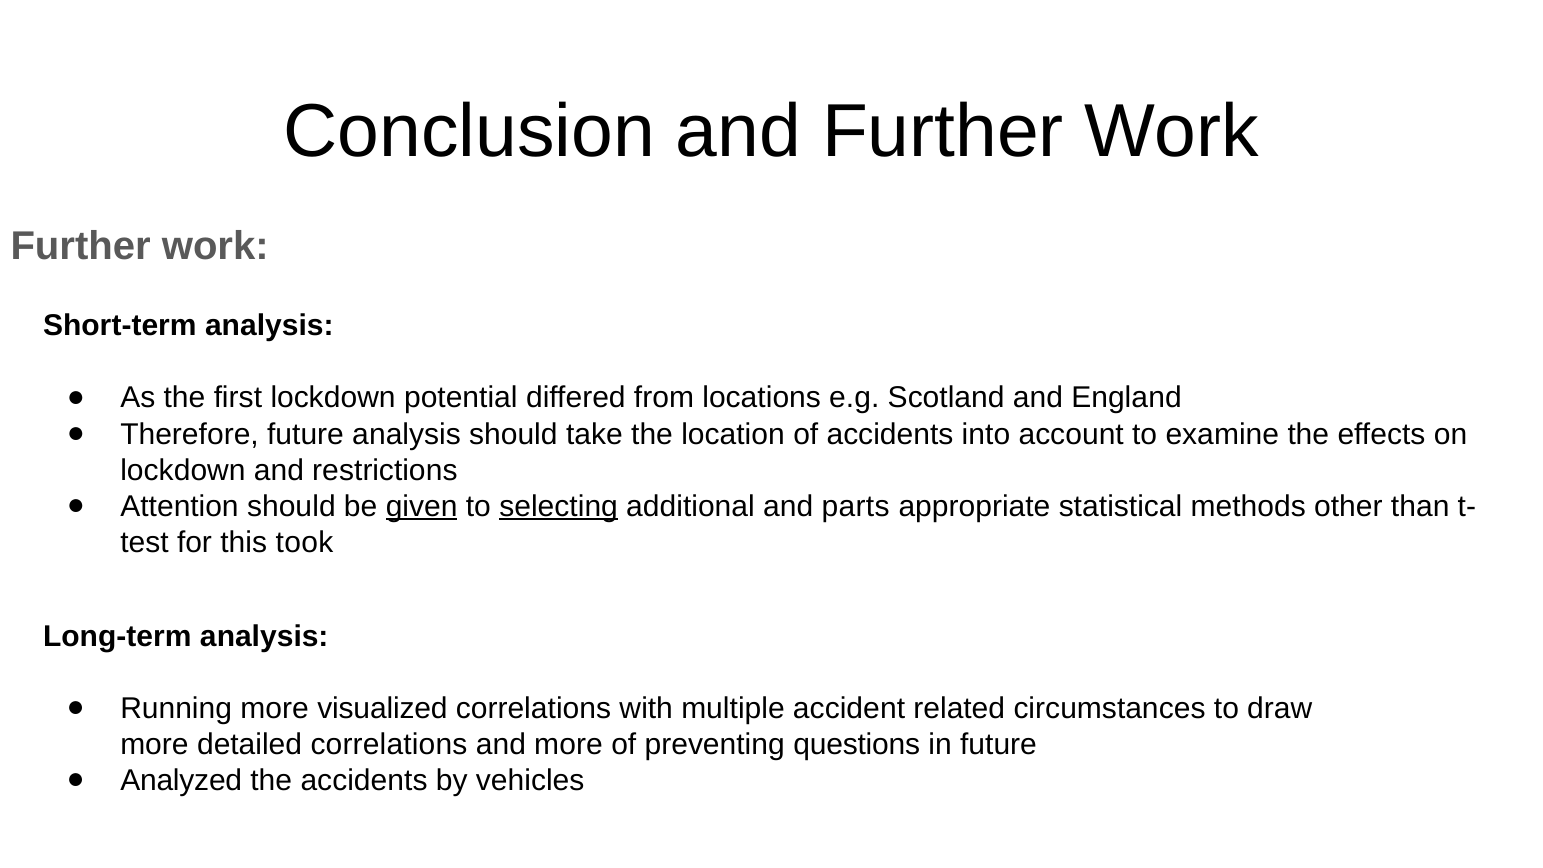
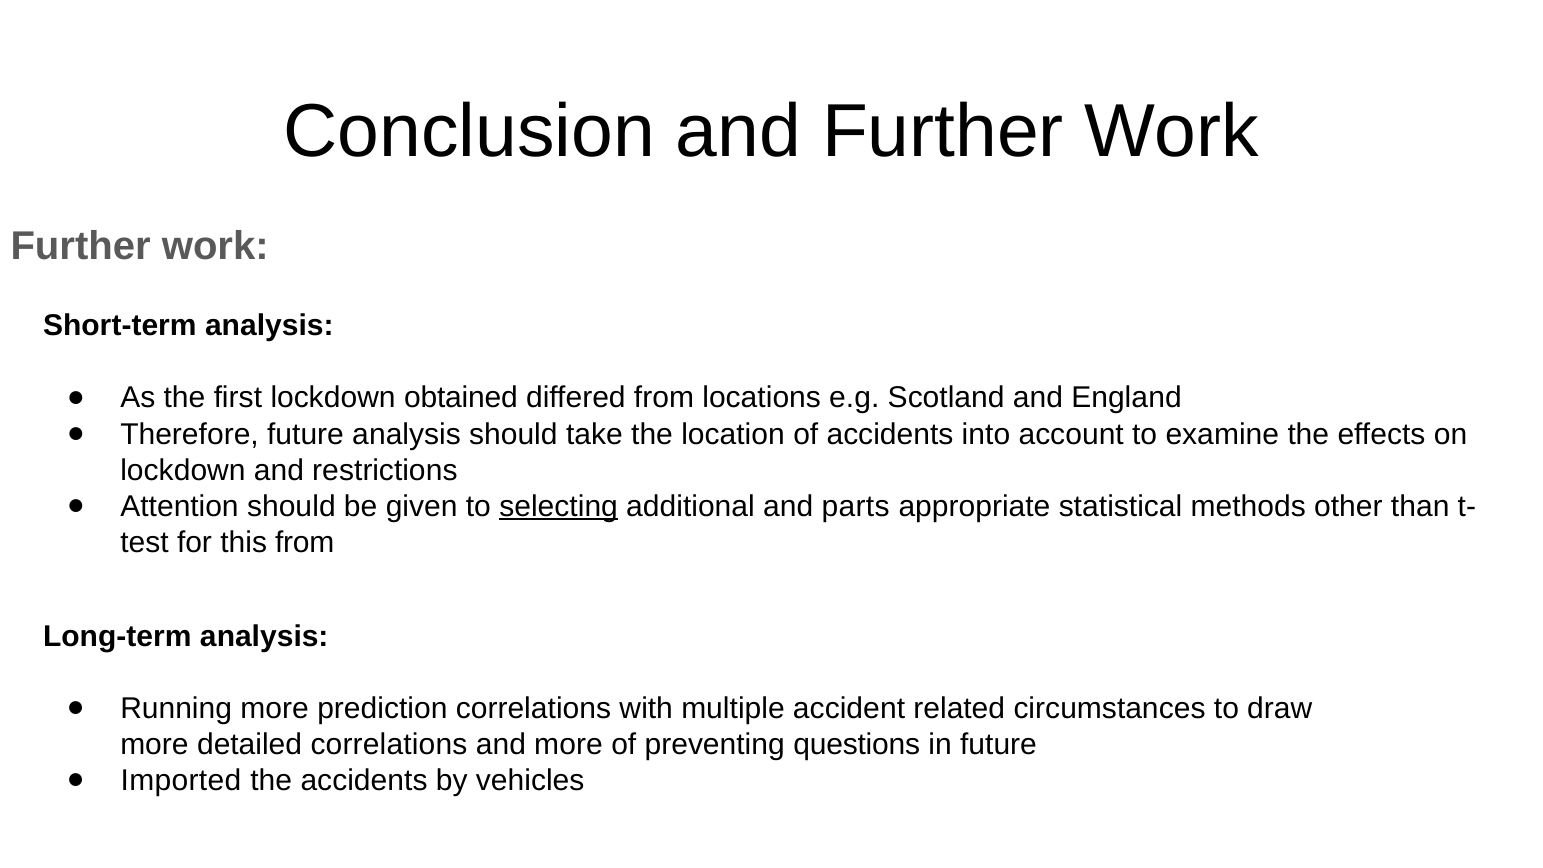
potential: potential -> obtained (461, 398)
given underline: present -> none (422, 506)
this took: took -> from (305, 542)
visualized: visualized -> prediction (382, 709)
Analyzed: Analyzed -> Imported (181, 781)
